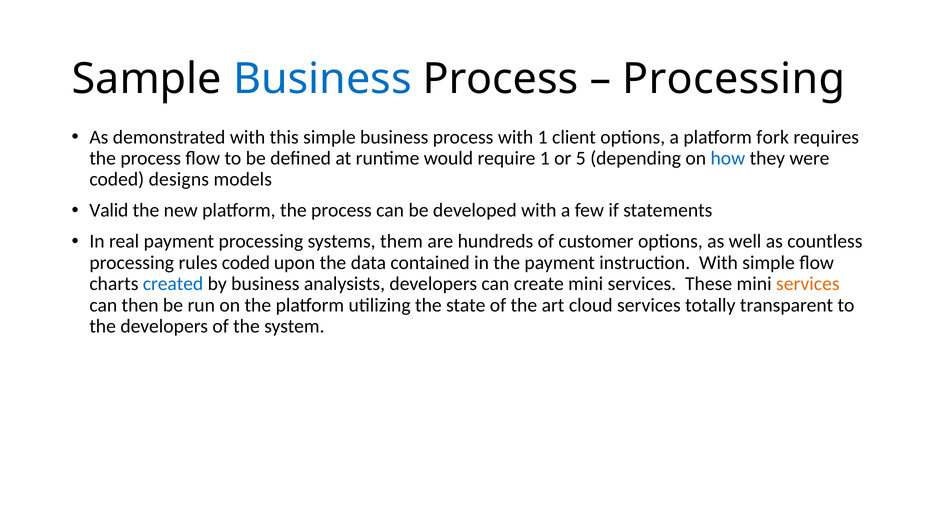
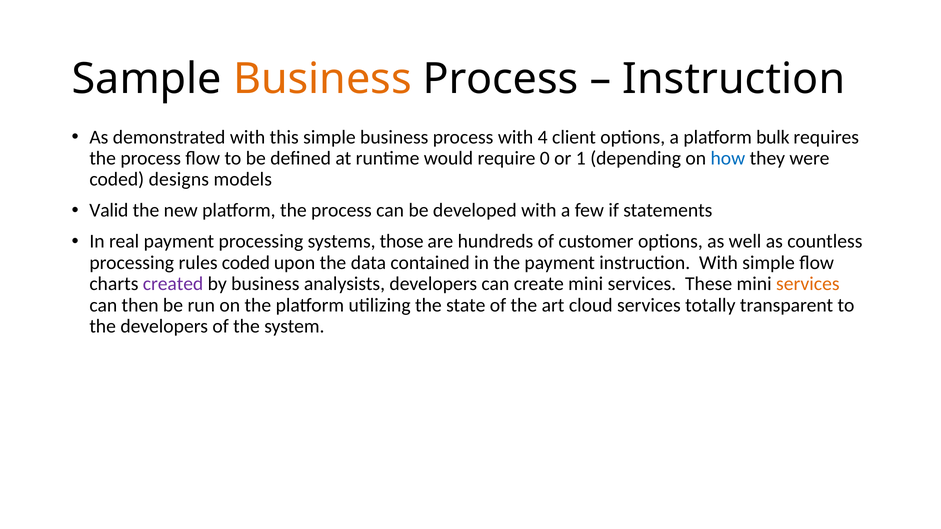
Business colour: blue -> orange (322, 79)
Processing: Processing -> Instruction (734, 79)
with 1: 1 -> 4 (543, 137)
fork: fork -> bulk (773, 137)
require 1: 1 -> 0 (545, 158)
5: 5 -> 1 (581, 158)
them: them -> those (402, 242)
created colour: blue -> purple (173, 284)
